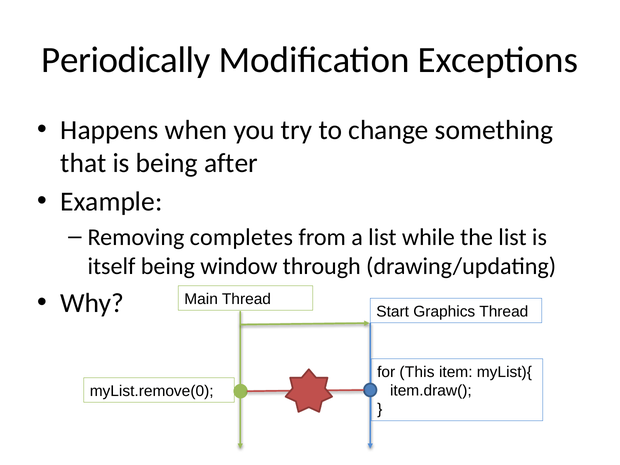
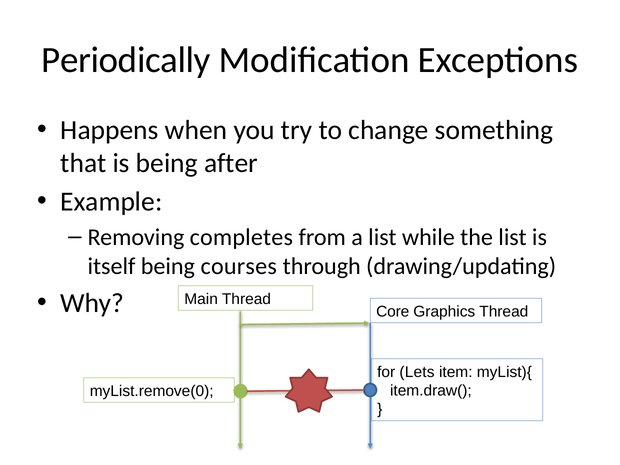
window: window -> courses (239, 266)
Start: Start -> Core (393, 311)
This: This -> Lets (417, 372)
